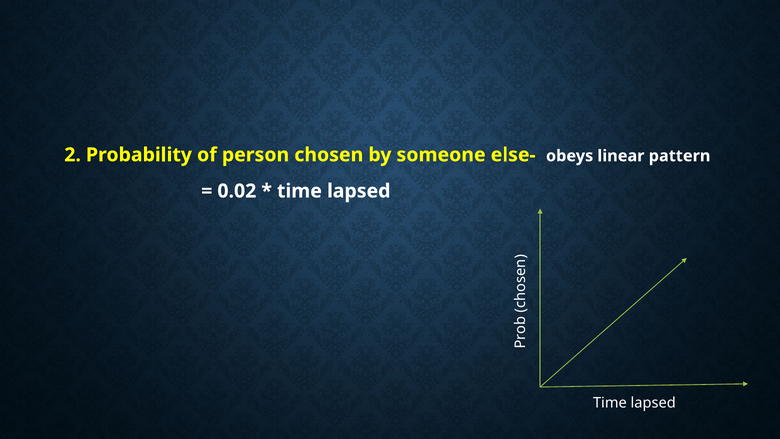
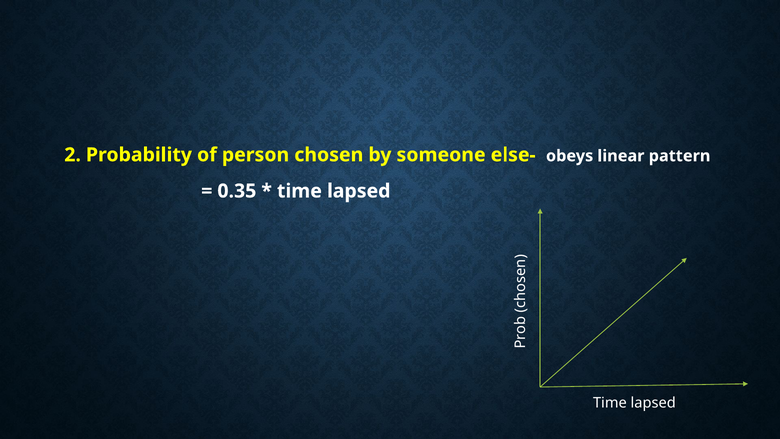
0.02: 0.02 -> 0.35 (237, 191)
